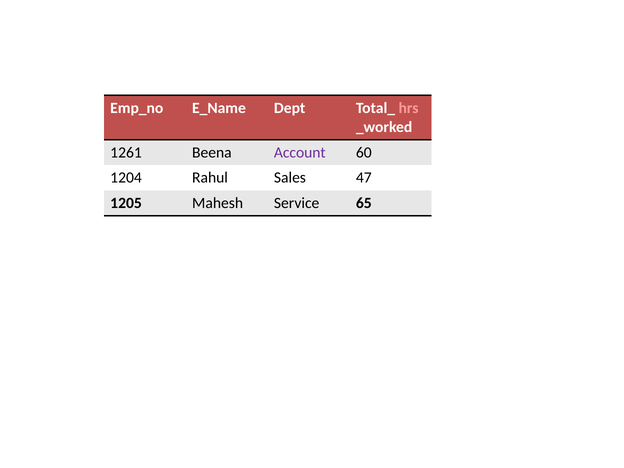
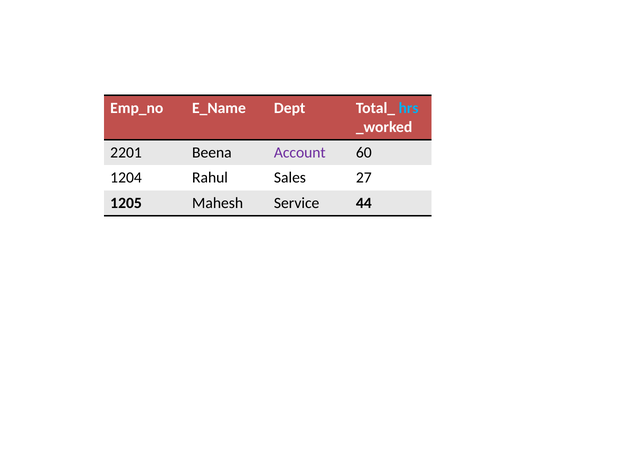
hrs colour: pink -> light blue (409, 108)
1261: 1261 -> 2201 (126, 153)
47: 47 -> 27 (364, 178)
65: 65 -> 44 (364, 203)
